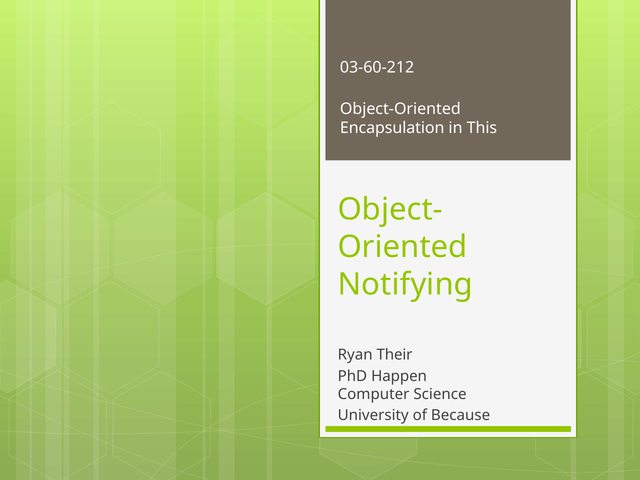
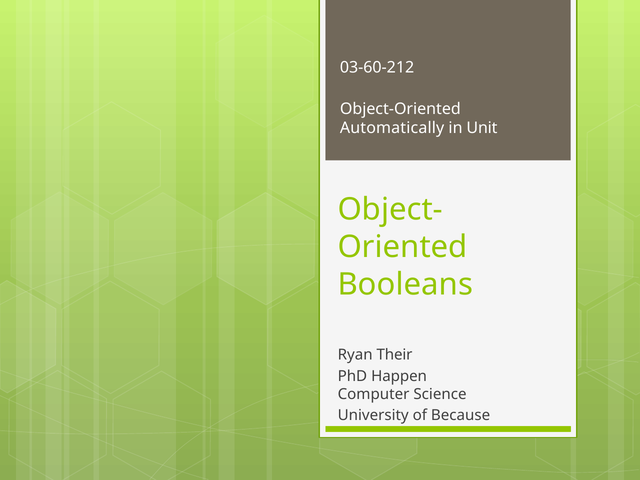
Encapsulation: Encapsulation -> Automatically (392, 128)
This: This -> Unit (482, 128)
Notifying: Notifying -> Booleans (405, 284)
